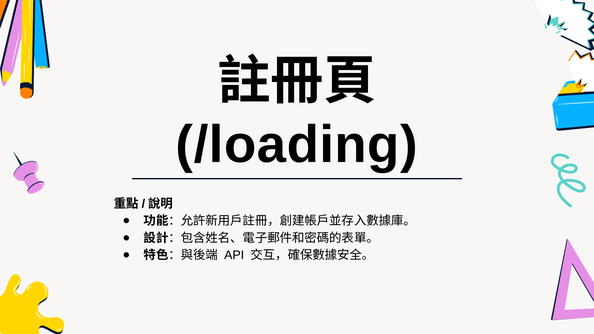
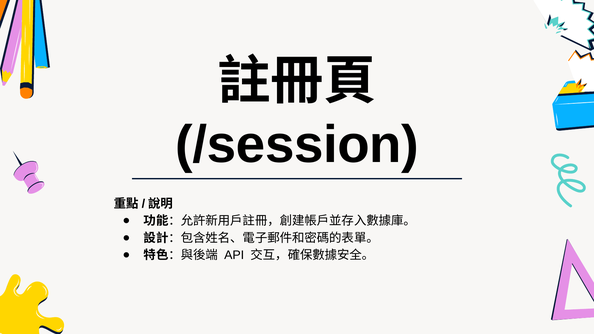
/loading: /loading -> /session (297, 145)
